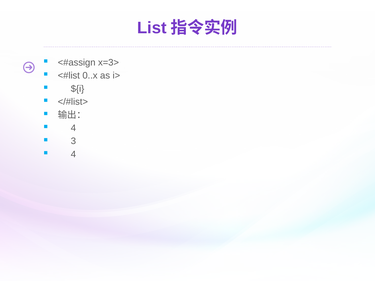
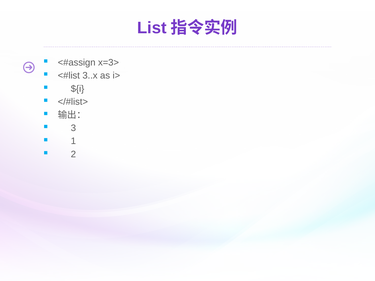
0..x: 0..x -> 3..x (90, 76)
4: 4 -> 3 (73, 128)
3: 3 -> 1 (73, 141)
4: 4 -> 2 (73, 154)
